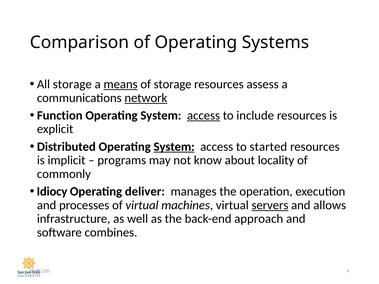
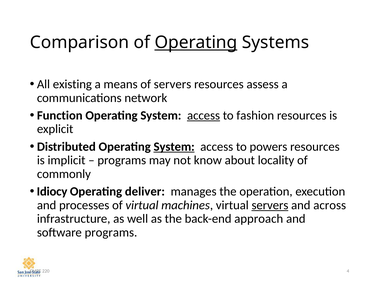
Operating underline: none -> present (196, 42)
All storage: storage -> existing (72, 84)
means underline: present -> none (121, 84)
of storage: storage -> servers (173, 84)
network underline: present -> none (146, 98)
include: include -> fashion (255, 116)
started: started -> powers (268, 147)
allows: allows -> across (330, 205)
software combines: combines -> programs (111, 233)
